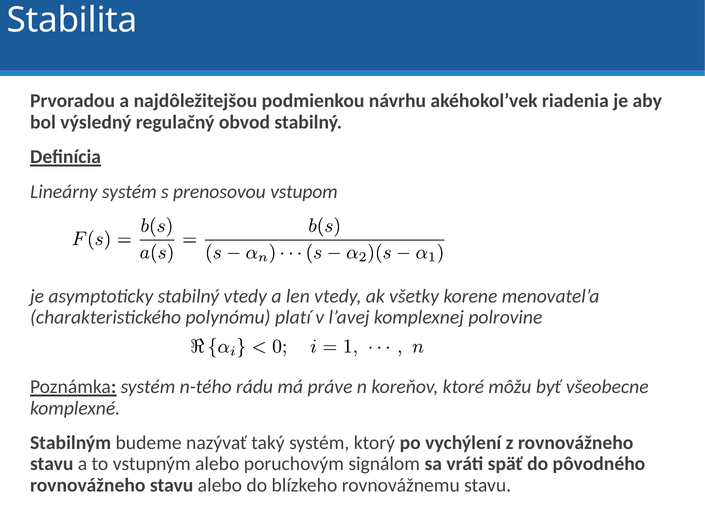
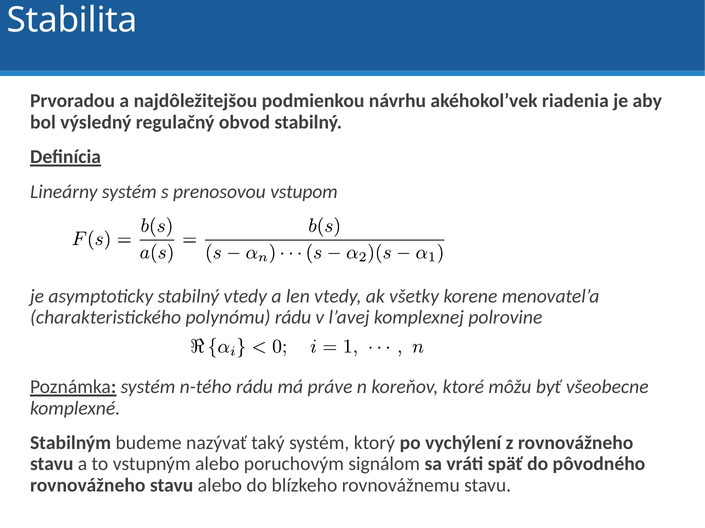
polynómu platí: platí -> rádu (293, 318)
